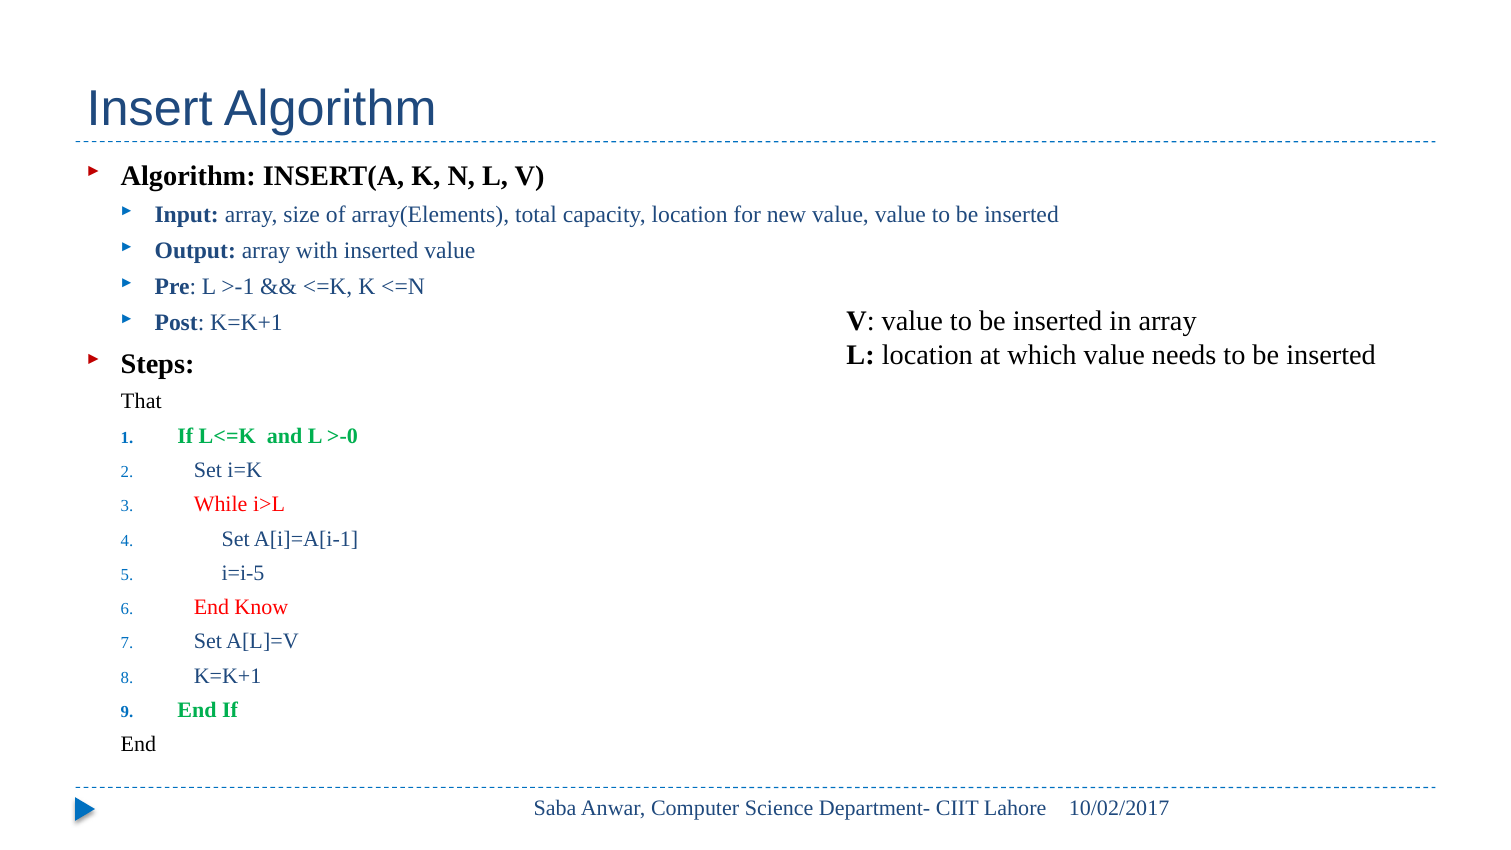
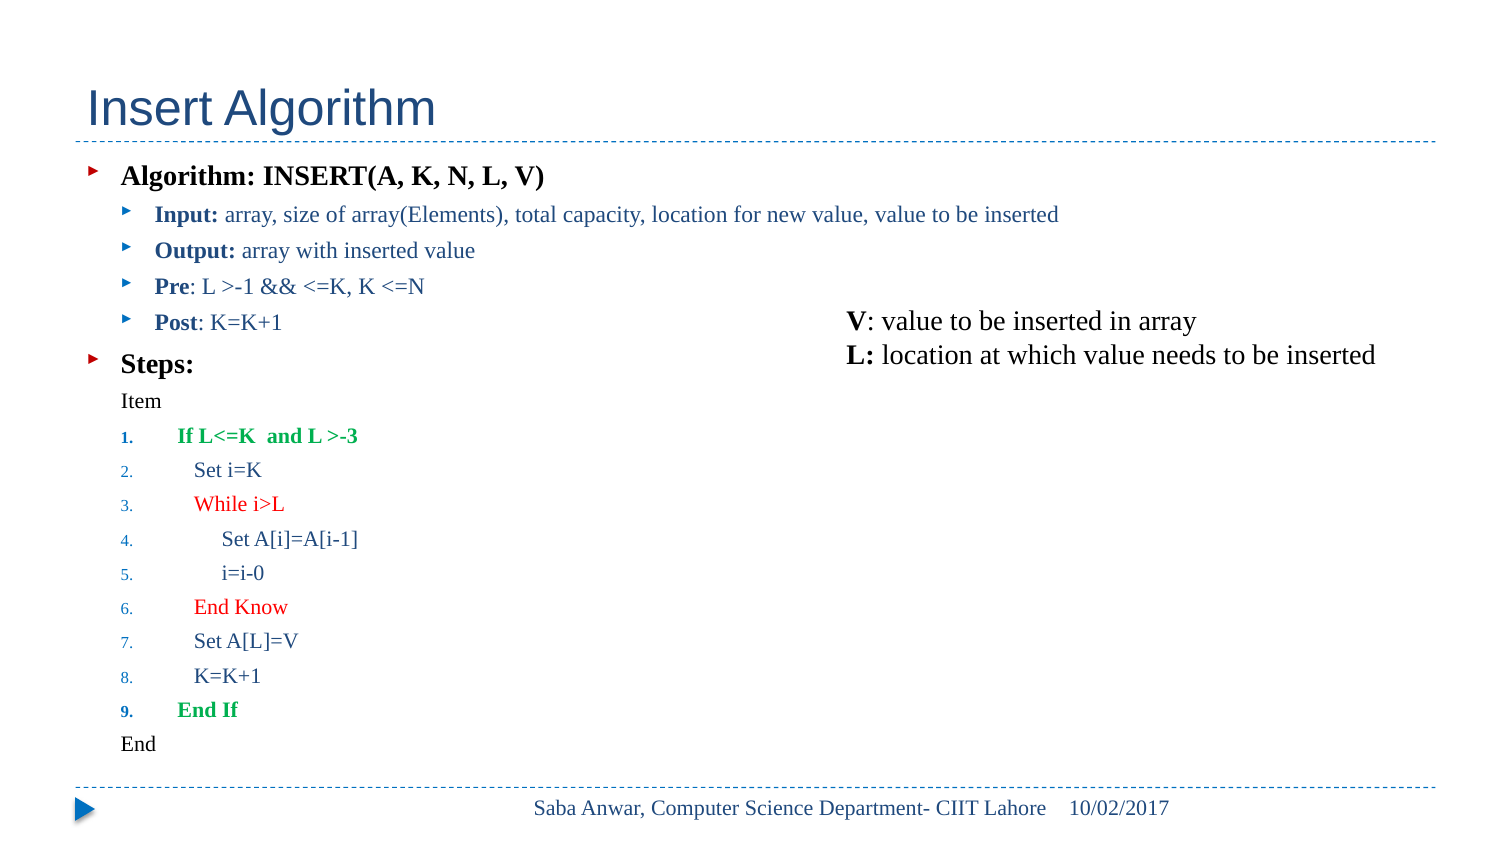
That: That -> Item (141, 401)
>-0: >-0 -> >-3 (342, 436)
i=i-5: i=i-5 -> i=i-0 (243, 573)
